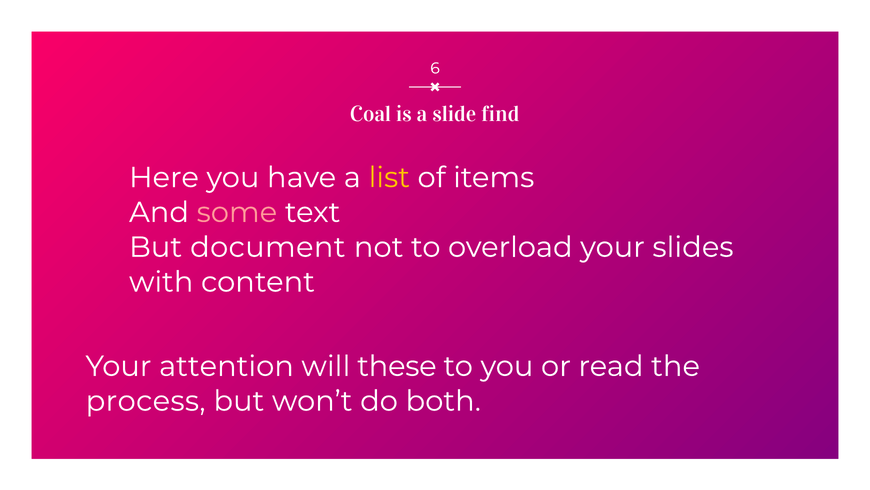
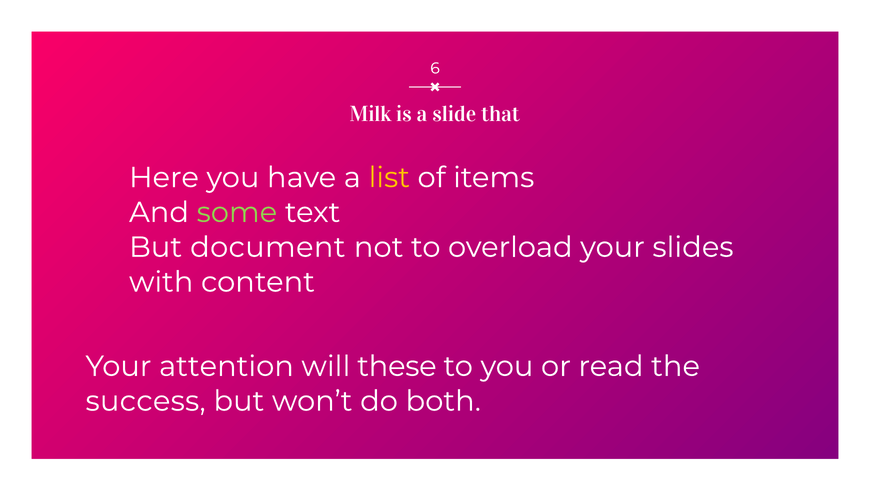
Coal: Coal -> Milk (371, 114)
find: find -> that (500, 114)
some colour: pink -> light green (237, 212)
process: process -> success (146, 401)
